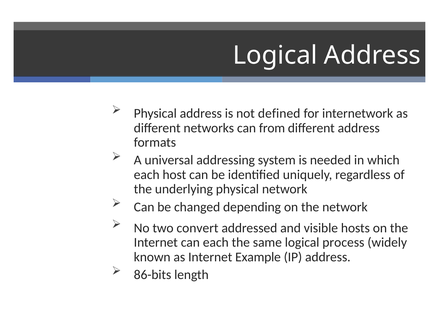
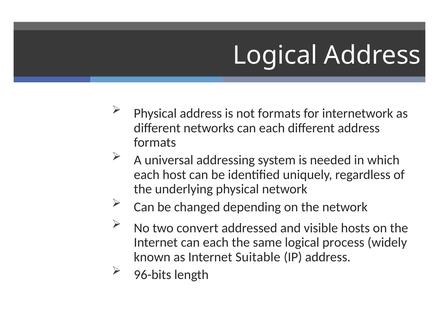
not defined: defined -> formats (279, 114)
networks can from: from -> each (272, 128)
Example: Example -> Suitable (258, 257)
86-bits: 86-bits -> 96-bits (153, 275)
